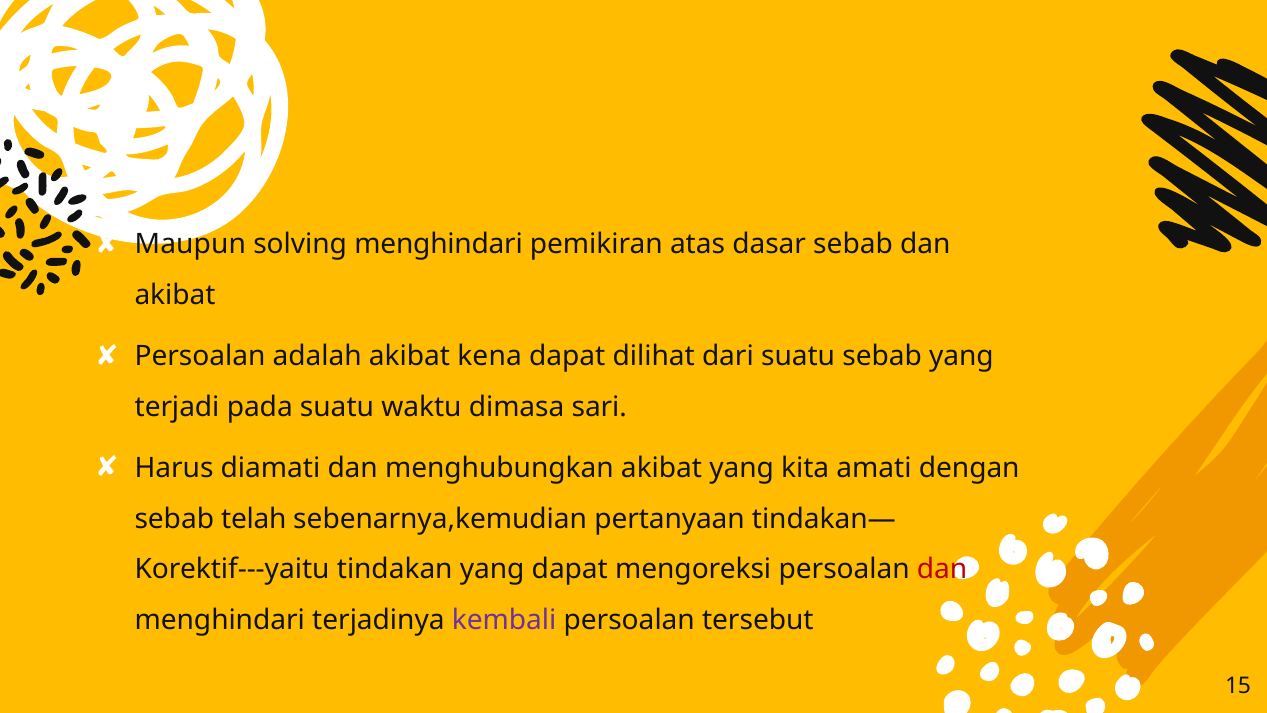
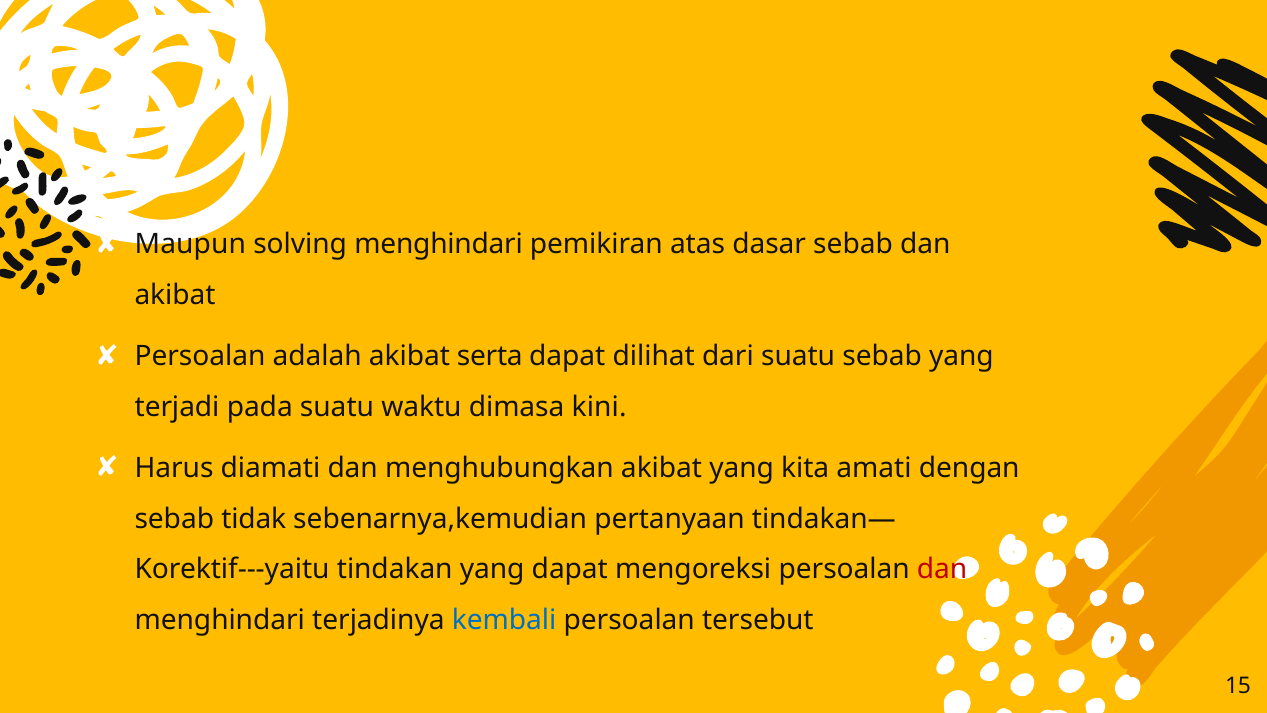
kena: kena -> serta (490, 356)
sari: sari -> kini (599, 407)
telah: telah -> tidak (254, 519)
kembali colour: purple -> blue (504, 620)
